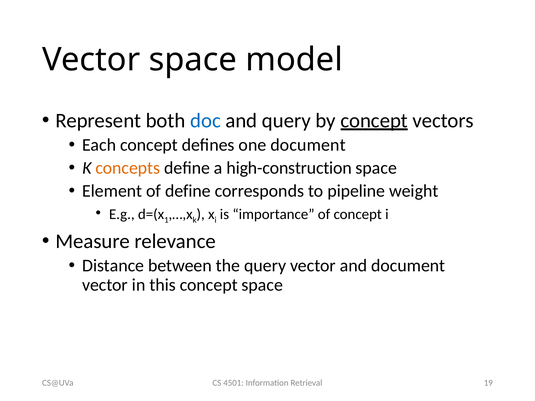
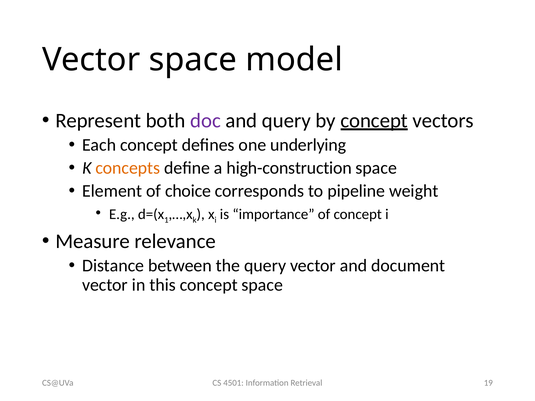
doc colour: blue -> purple (205, 121)
one document: document -> underlying (308, 145)
of define: define -> choice (188, 191)
